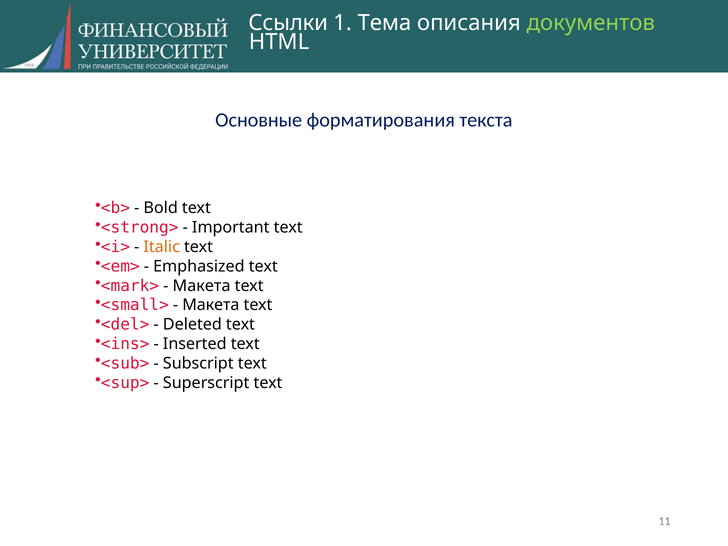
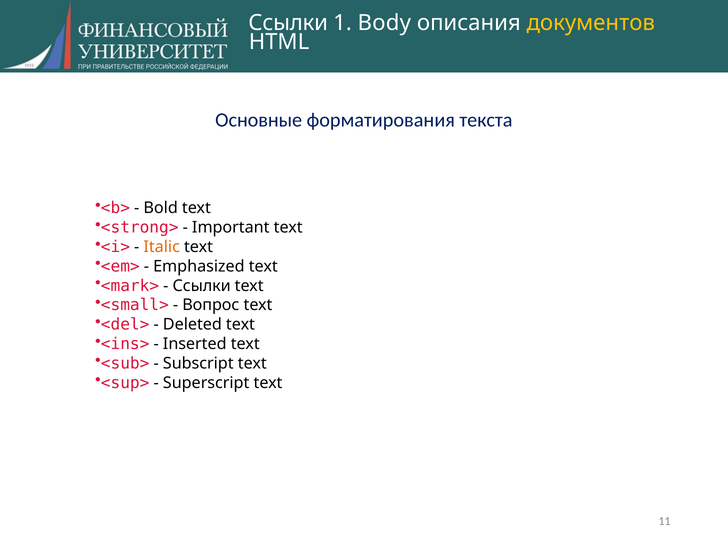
Тема: Тема -> Body (384, 23)
документов colour: light green -> yellow (591, 23)
Макета: Макета -> Ссылки (202, 286)
Макета: Макета -> Вопрос (211, 305)
